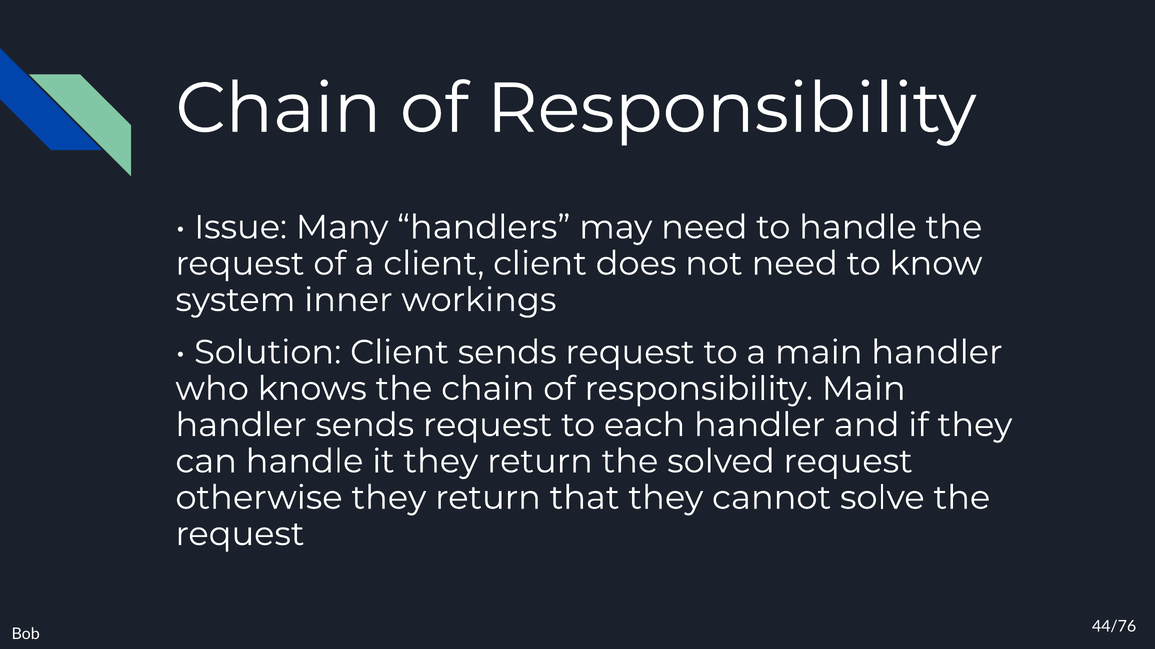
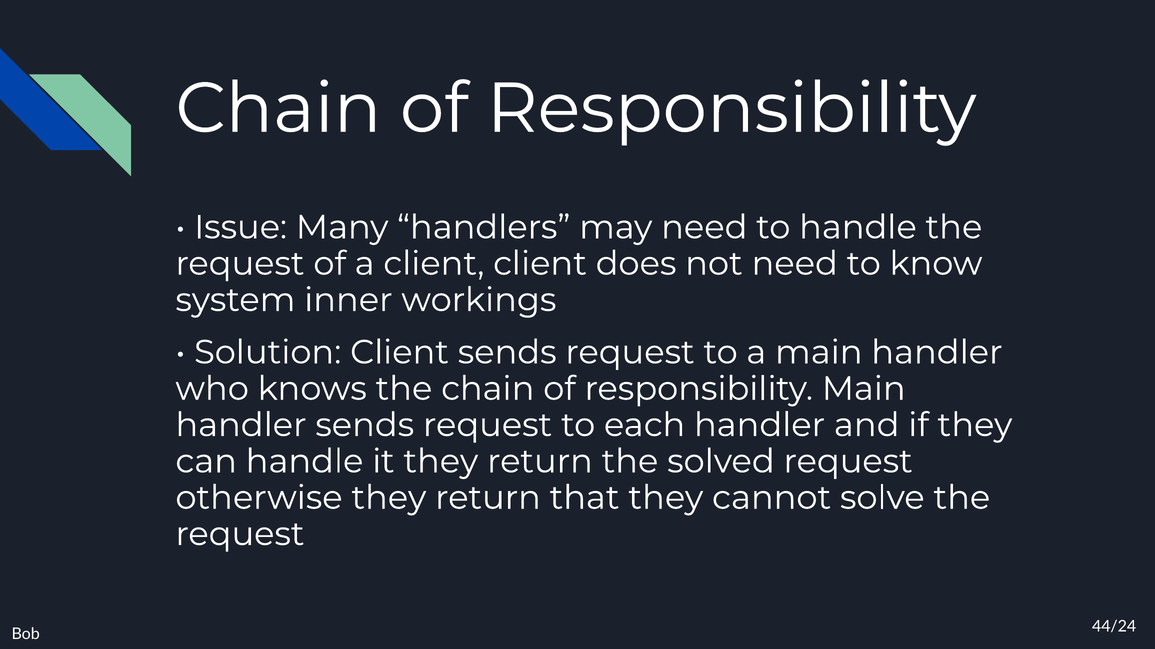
44/76: 44/76 -> 44/24 (1114, 627)
